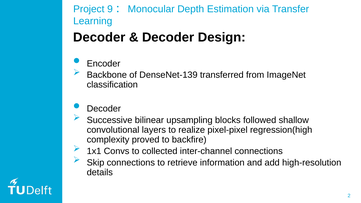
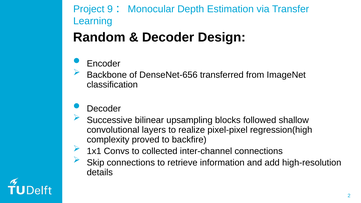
Decoder: Decoder -> Random (99, 37)
DenseNet-139: DenseNet-139 -> DenseNet-656 (168, 75)
